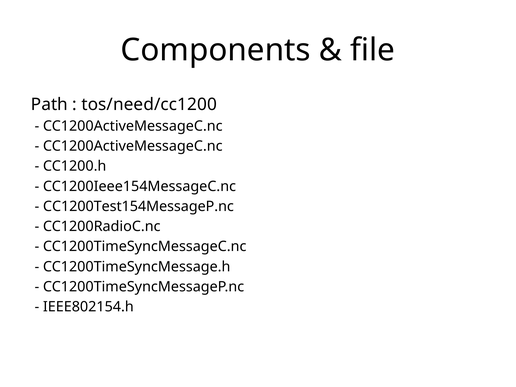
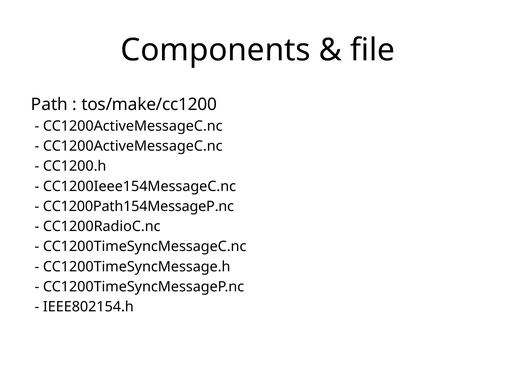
tos/need/cc1200: tos/need/cc1200 -> tos/make/cc1200 (149, 104)
CC1200Test154MessageP.nc: CC1200Test154MessageP.nc -> CC1200Path154MessageP.nc (138, 206)
